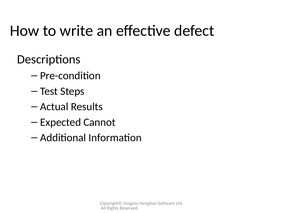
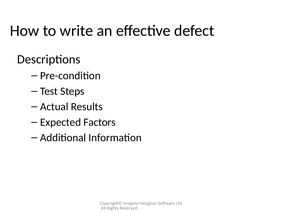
Cannot: Cannot -> Factors (100, 122)
